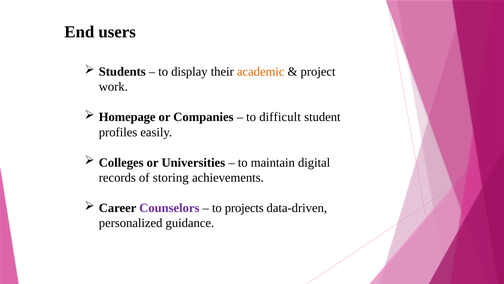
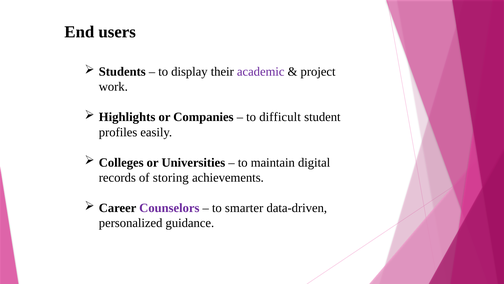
academic colour: orange -> purple (261, 72)
Homepage: Homepage -> Highlights (127, 117)
projects: projects -> smarter (244, 208)
